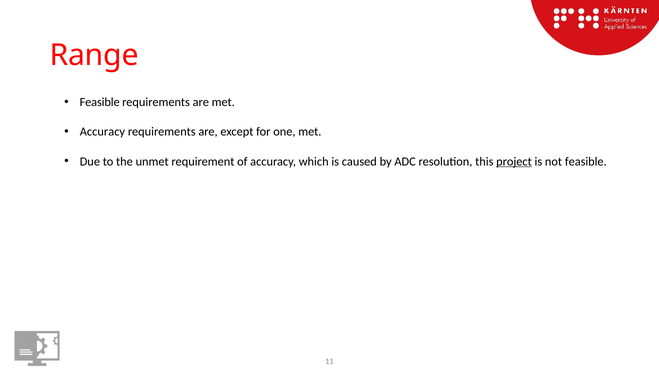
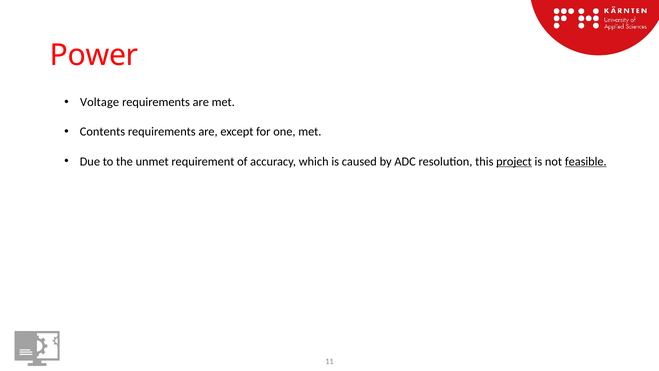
Range: Range -> Power (94, 55)
Feasible: Feasible -> Voltage (100, 102)
Accuracy: Accuracy -> Contents (102, 132)
feasible underline: none -> present (586, 161)
